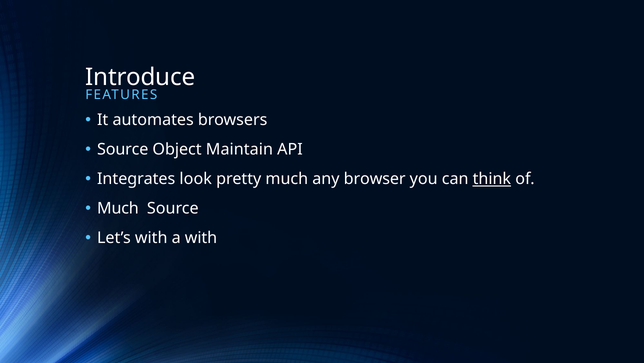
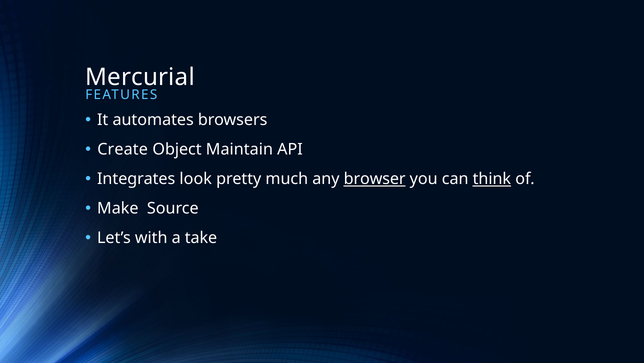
Introduce: Introduce -> Mercurial (140, 77)
Source: Source -> Create (123, 149)
browser underline: none -> present (375, 179)
Much: Much -> Make (118, 208)
a with: with -> take (201, 238)
